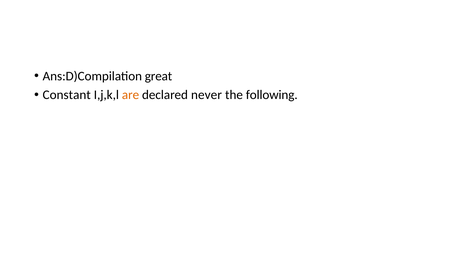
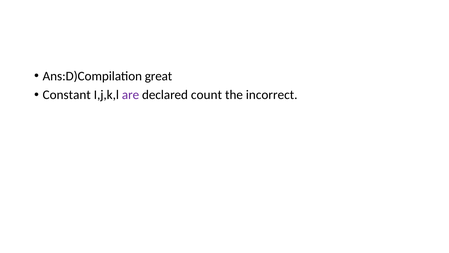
are colour: orange -> purple (131, 95)
never: never -> count (206, 95)
following: following -> incorrect (272, 95)
